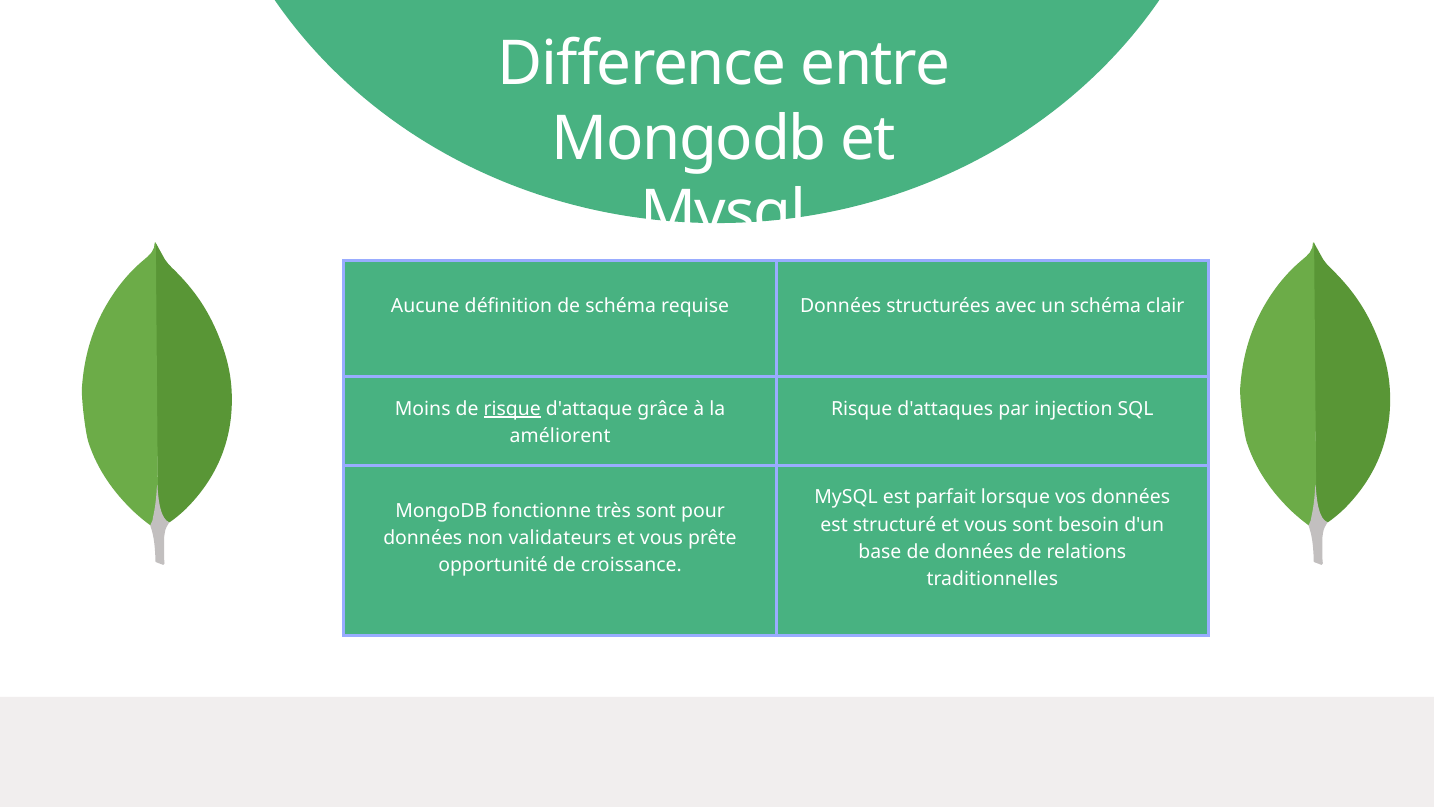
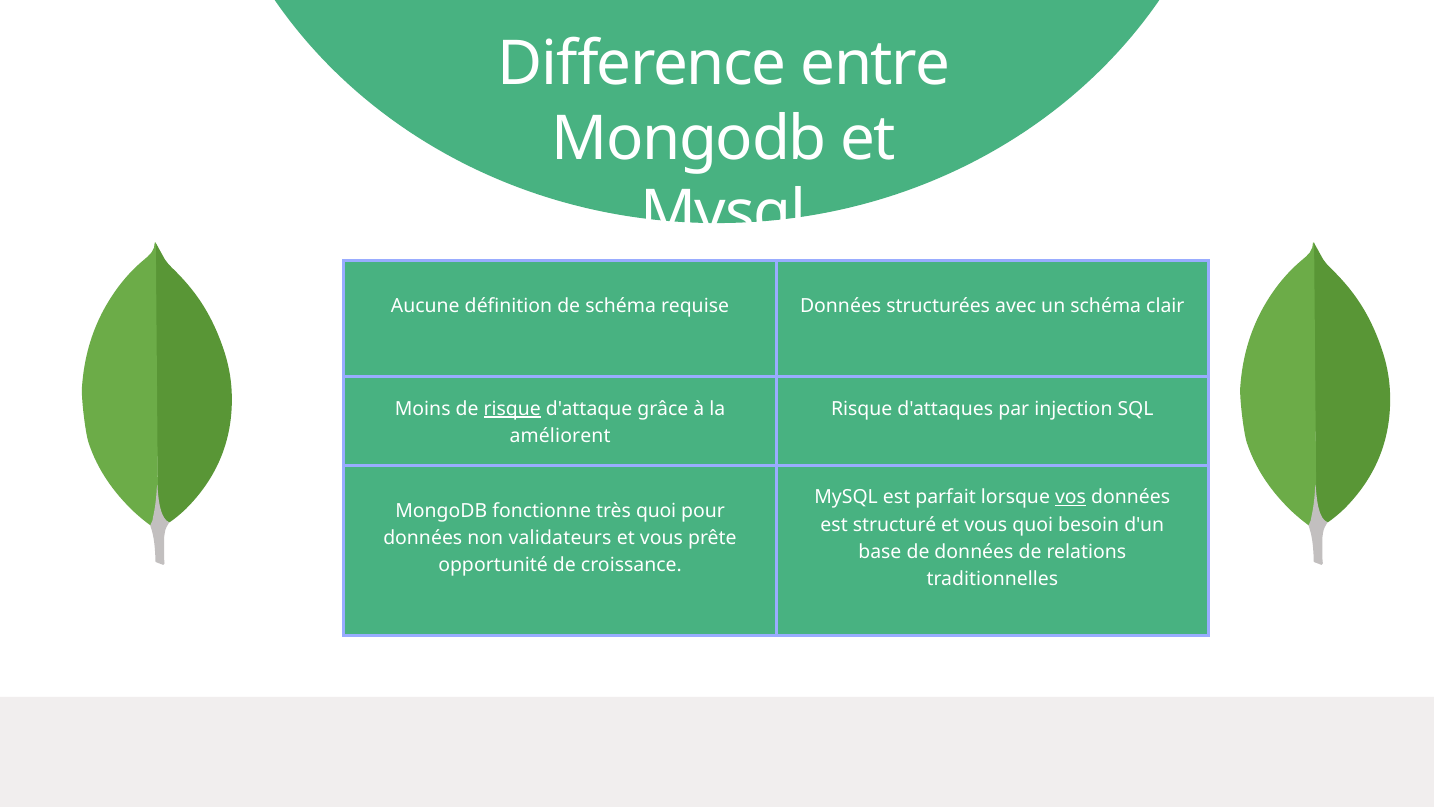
vos underline: none -> present (1071, 497)
très sont: sont -> quoi (656, 511)
vous sont: sont -> quoi (1033, 524)
